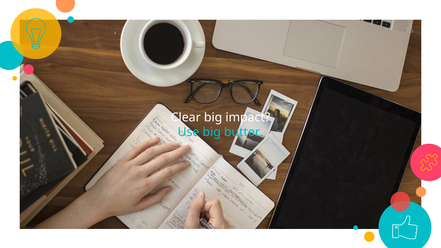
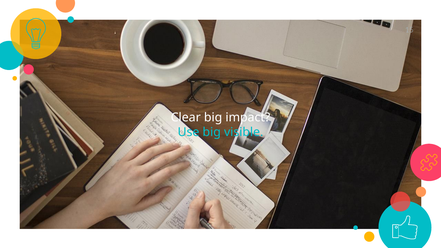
butter: butter -> visible (244, 132)
